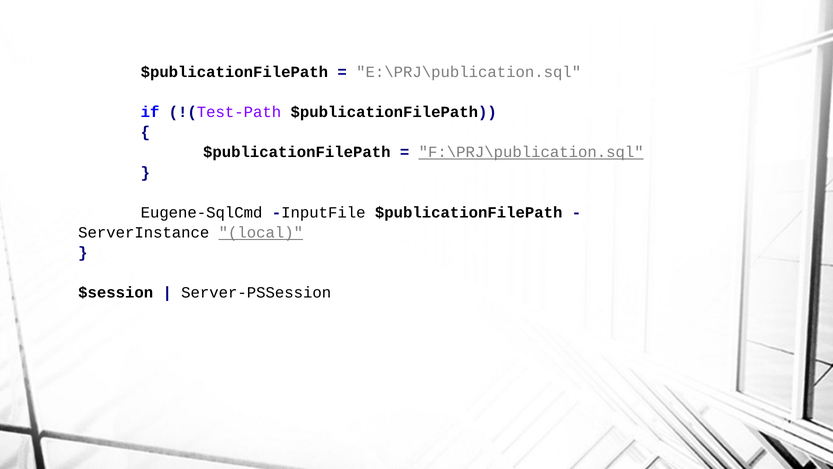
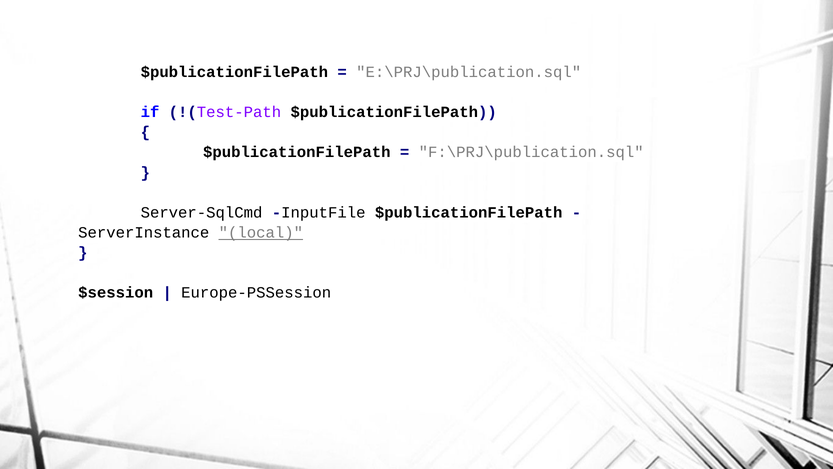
F:\PRJ\publication.sql underline: present -> none (531, 152)
Eugene-SqlCmd: Eugene-SqlCmd -> Server-SqlCmd (202, 212)
Server-PSSession: Server-PSSession -> Europe-PSSession (256, 293)
